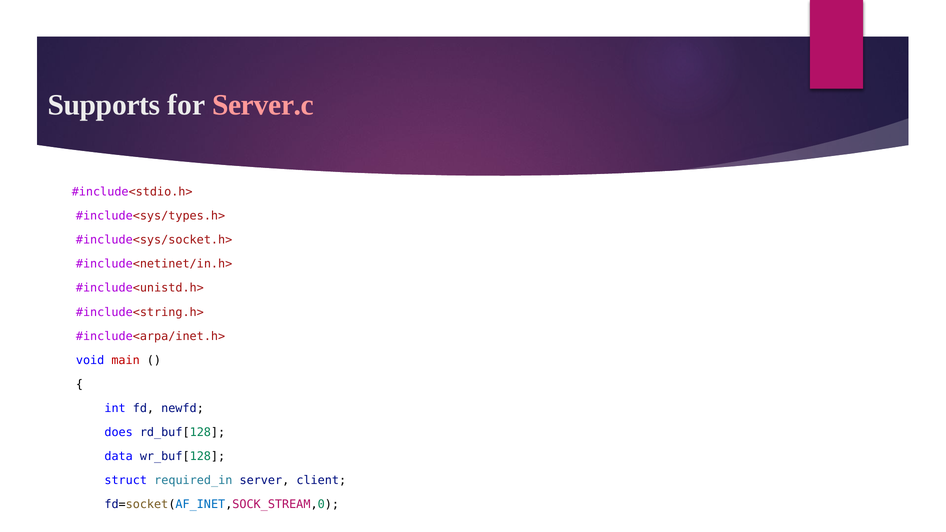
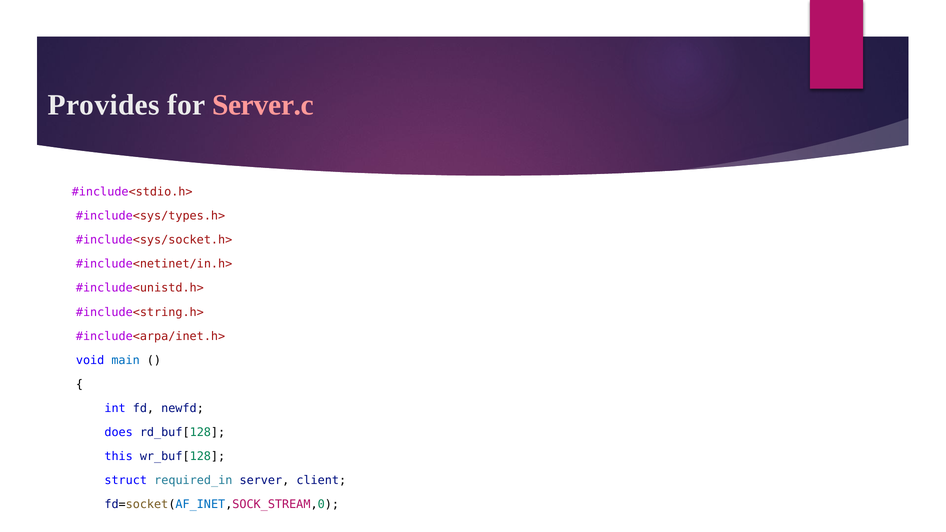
Supports: Supports -> Provides (104, 105)
main colour: red -> blue (126, 360)
data: data -> this (119, 456)
